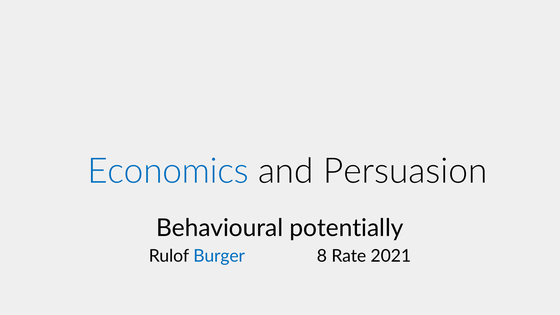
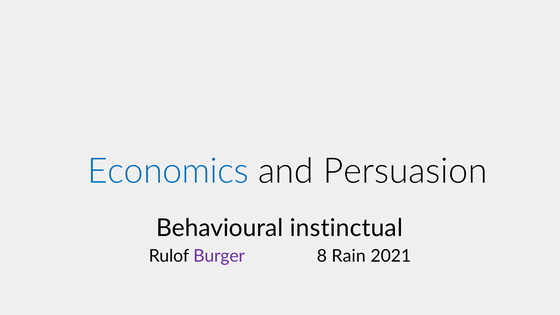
potentially: potentially -> instinctual (346, 228)
Burger colour: blue -> purple (219, 256)
Rate: Rate -> Rain (349, 256)
